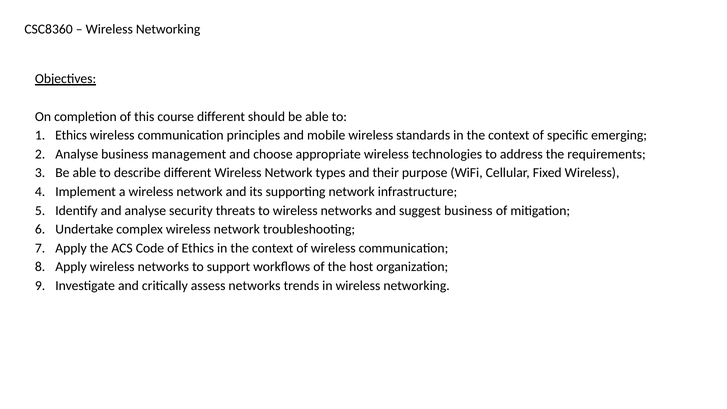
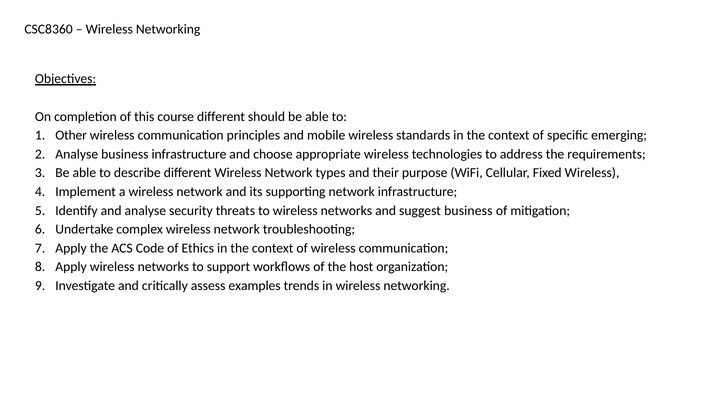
Ethics: Ethics -> Other (71, 135)
business management: management -> infrastructure (189, 154)
assess networks: networks -> examples (255, 286)
